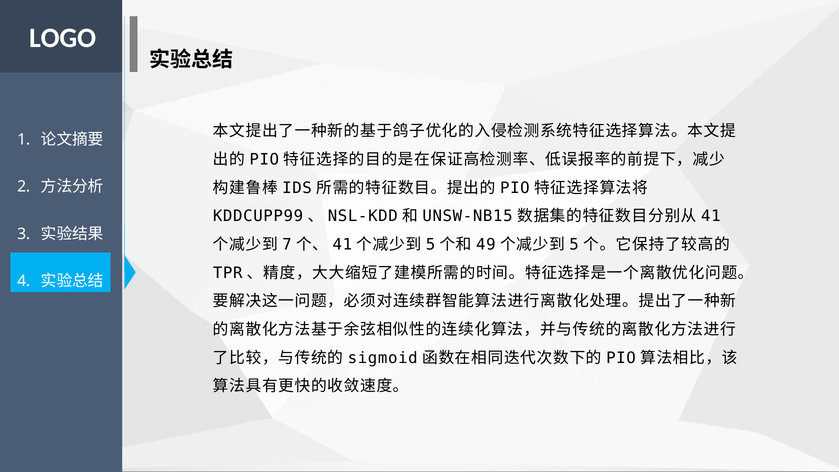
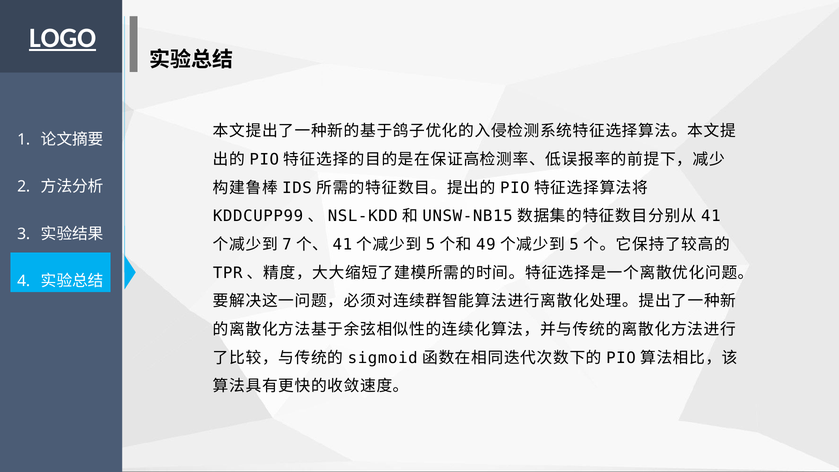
LOGO underline: none -> present (63, 38)
